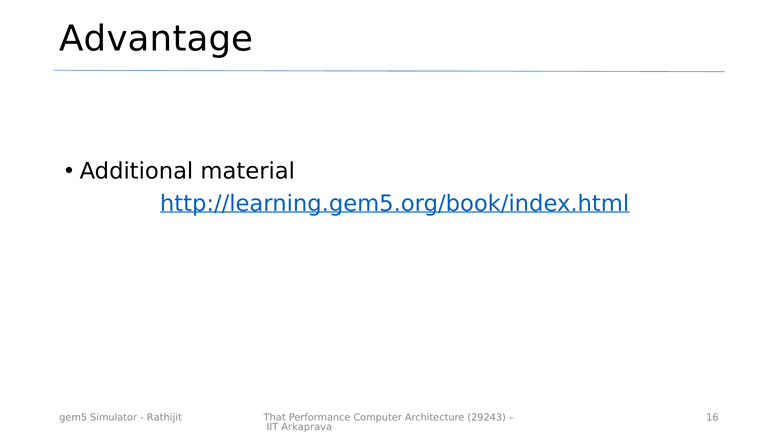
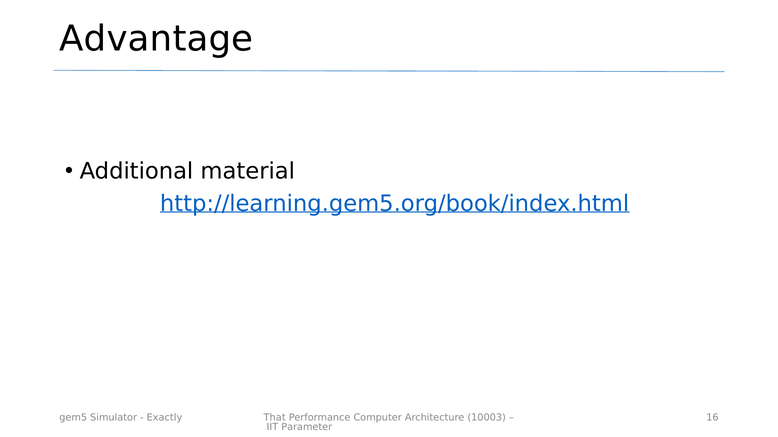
Rathijit: Rathijit -> Exactly (164, 418)
29243: 29243 -> 10003 (487, 418)
Arkaprava: Arkaprava -> Parameter (307, 428)
